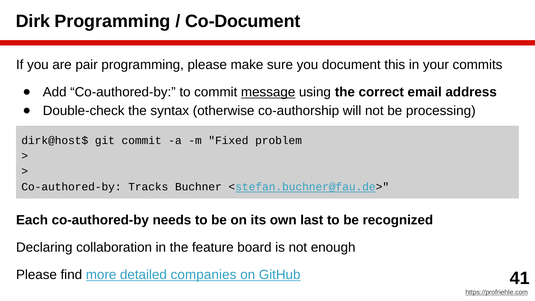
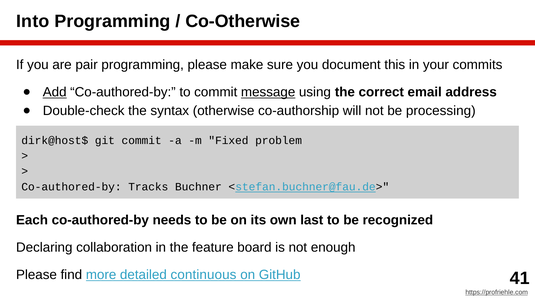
Dirk: Dirk -> Into (33, 21)
Co-Document: Co-Document -> Co-Otherwise (243, 21)
Add underline: none -> present (55, 92)
companies: companies -> continuous (204, 275)
